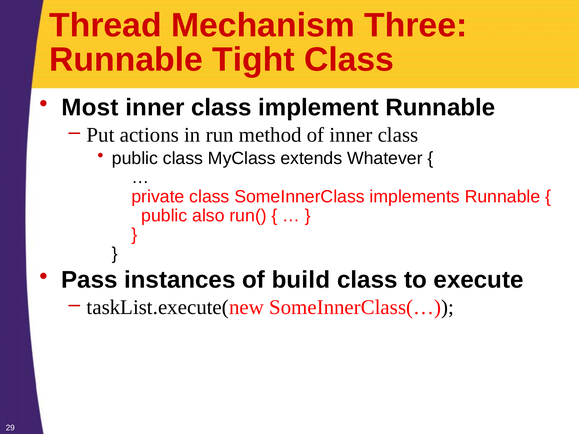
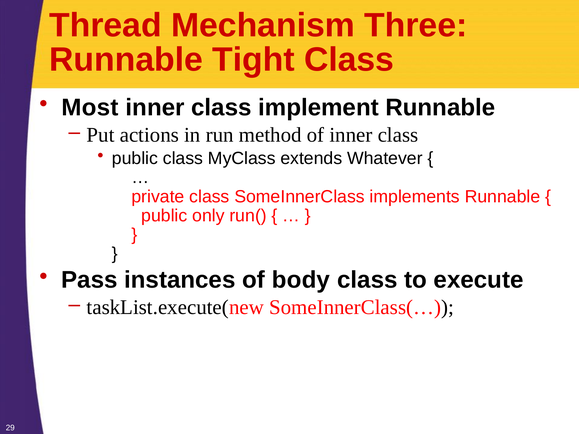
also: also -> only (208, 216)
build: build -> body (301, 280)
